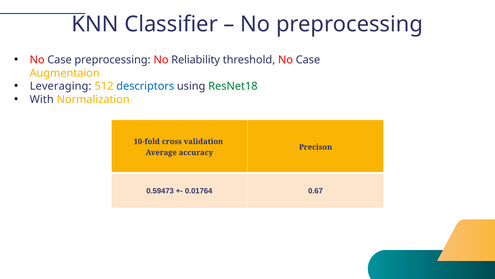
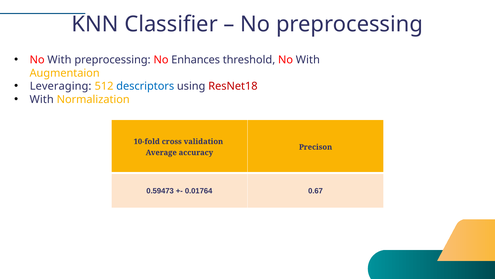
Case: Case -> With (59, 60)
Reliability: Reliability -> Enhances (196, 60)
threshold No Case: Case -> With (308, 60)
ResNet18 colour: green -> red (233, 86)
